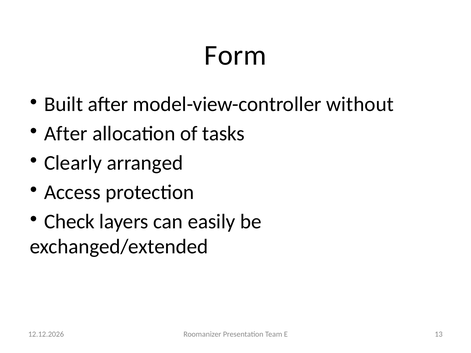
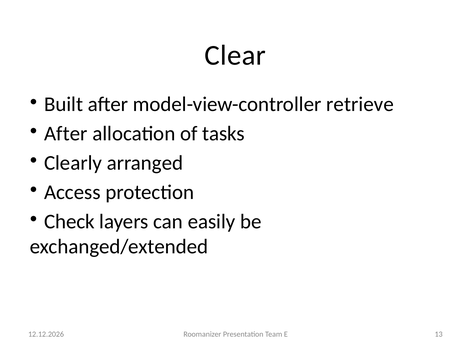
Form: Form -> Clear (235, 55)
without: without -> retrieve (360, 104)
